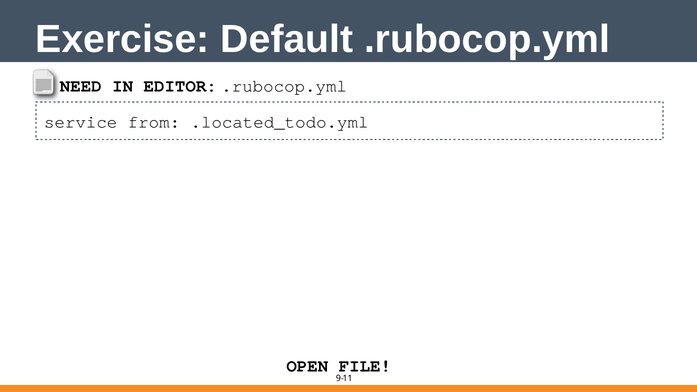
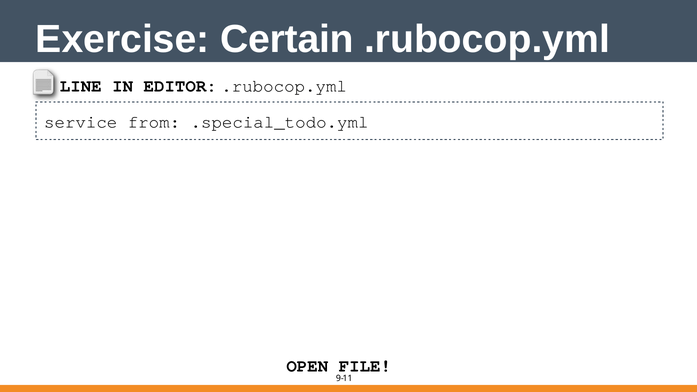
Default: Default -> Certain (287, 39)
NEED: NEED -> LINE (81, 86)
.located_todo.yml: .located_todo.yml -> .special_todo.yml (280, 122)
